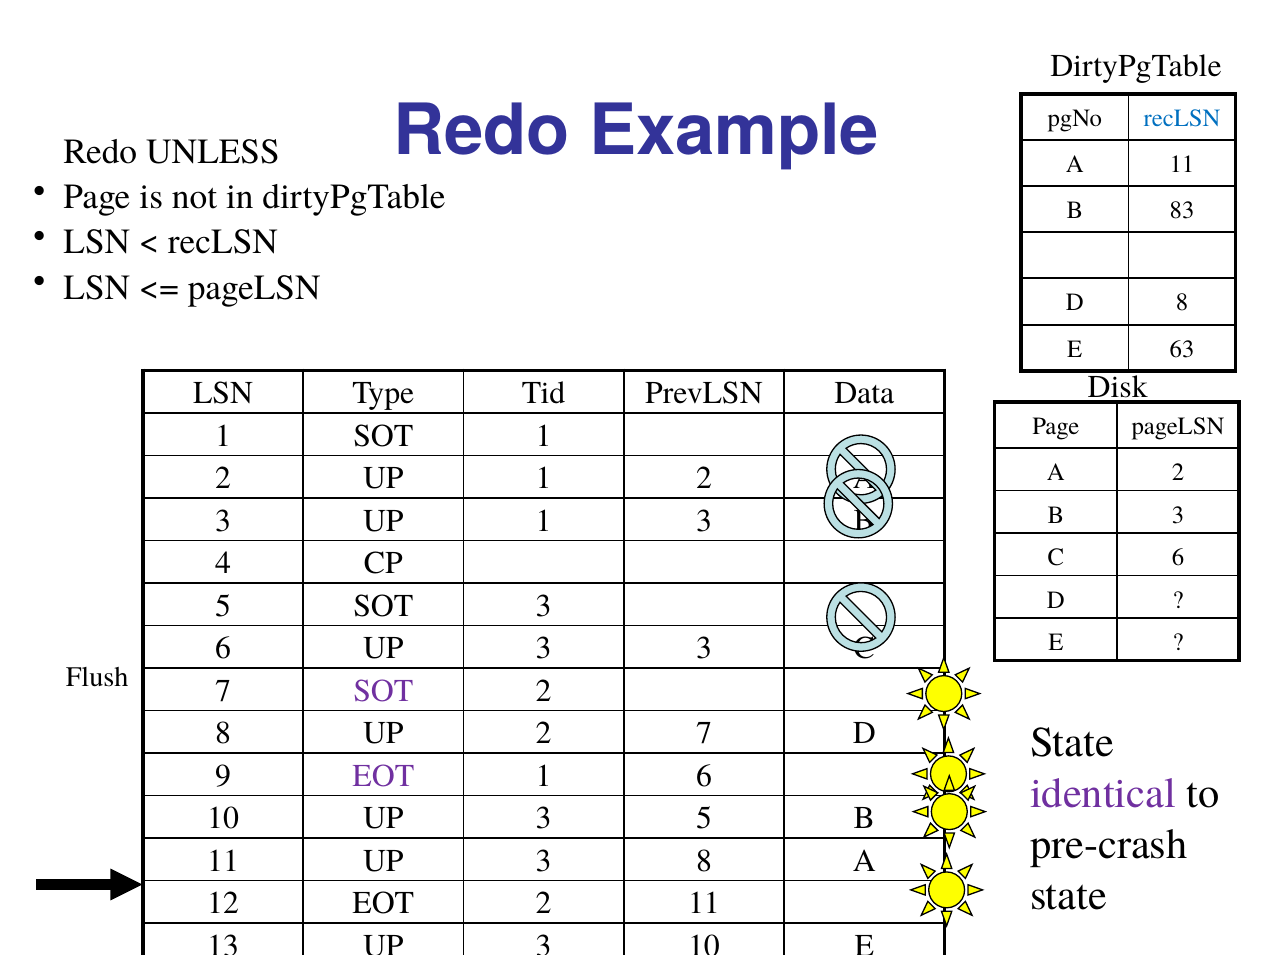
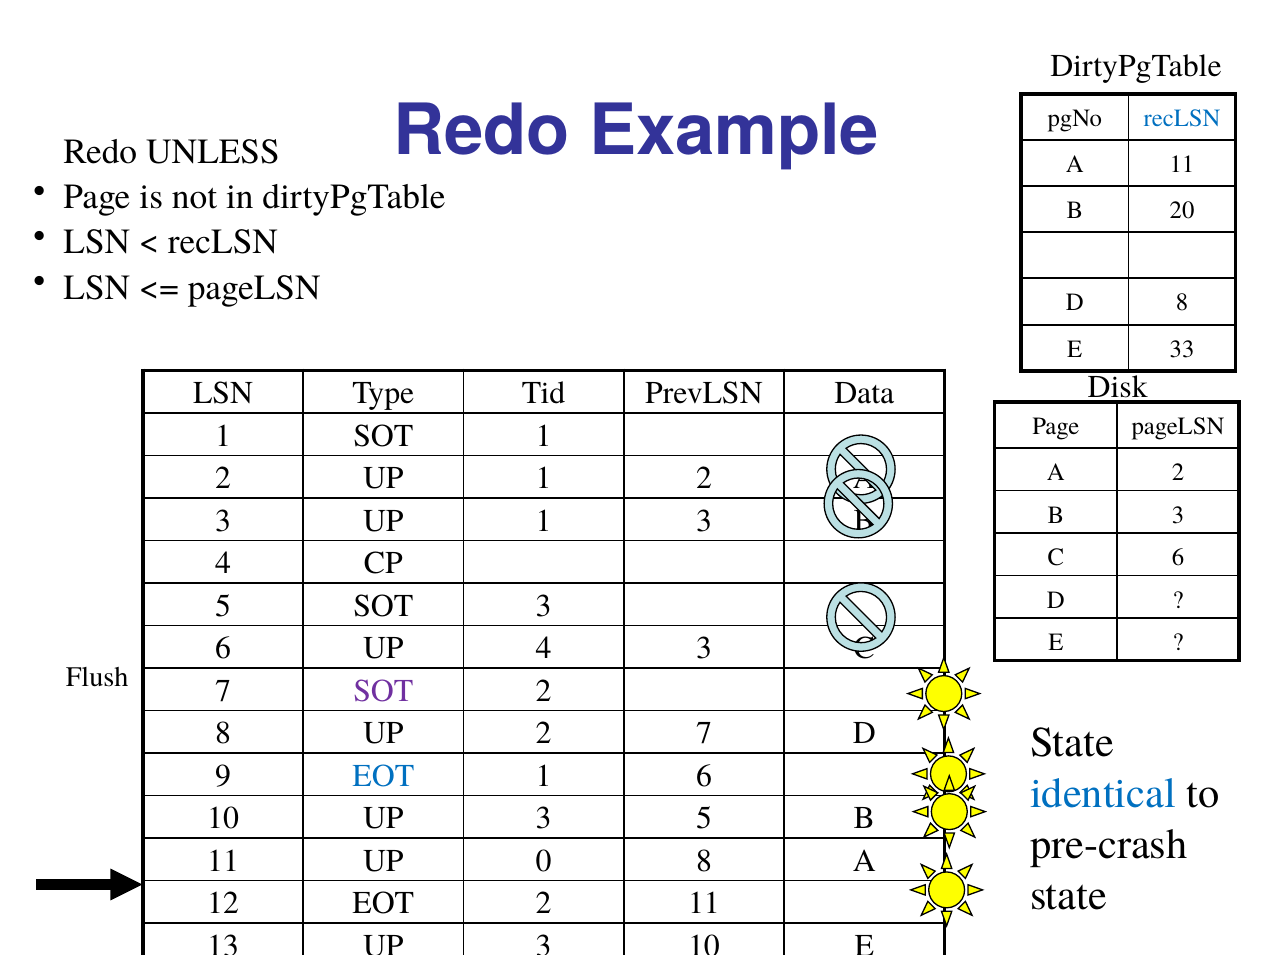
83: 83 -> 20 (1182, 210)
63: 63 -> 33 (1182, 349)
6 UP 3: 3 -> 4 (544, 648)
EOT colour: purple -> blue (383, 776)
identical colour: purple -> blue (1103, 793)
11 UP 3: 3 -> 0 (544, 861)
